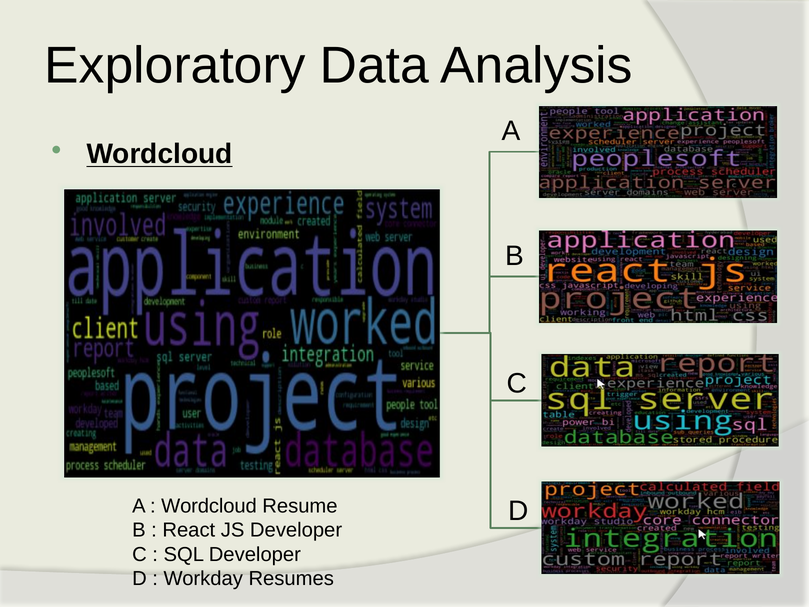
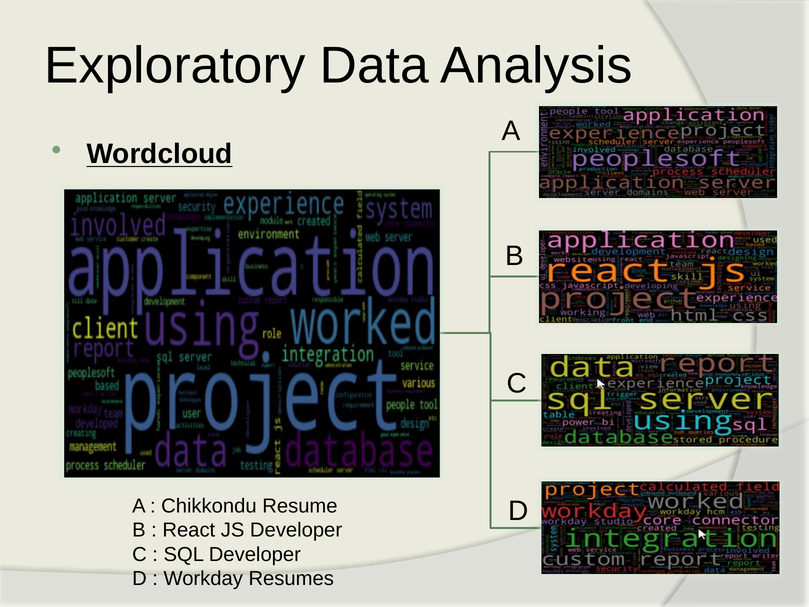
Wordcloud: Wordcloud -> Chikkondu (209, 506)
